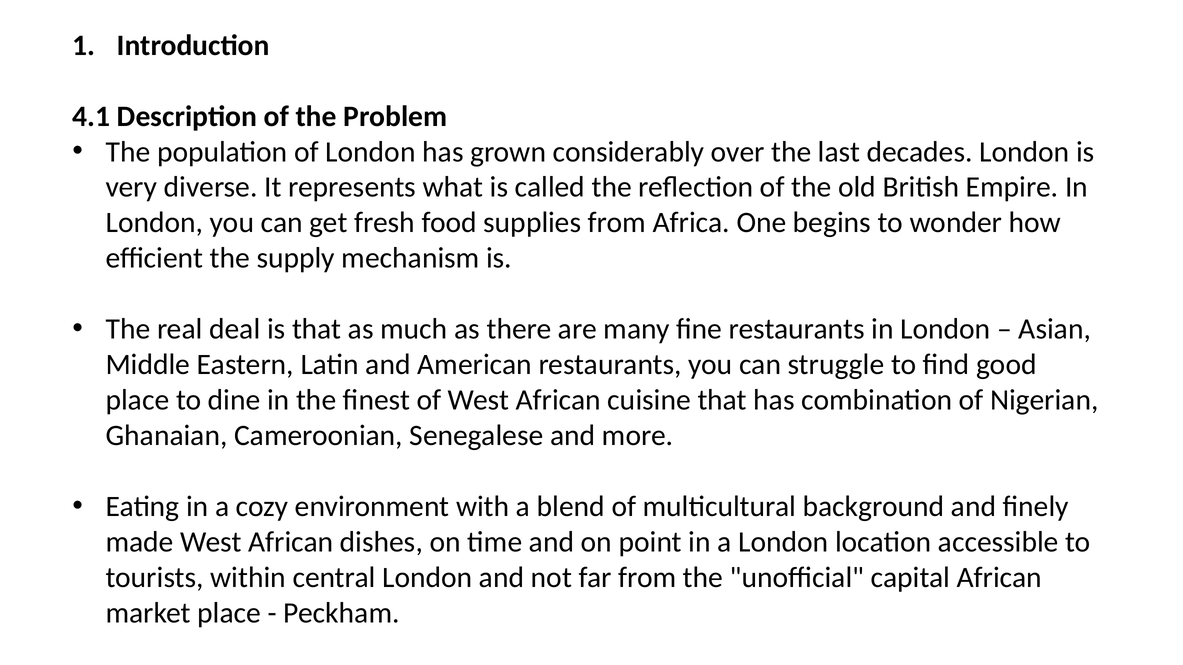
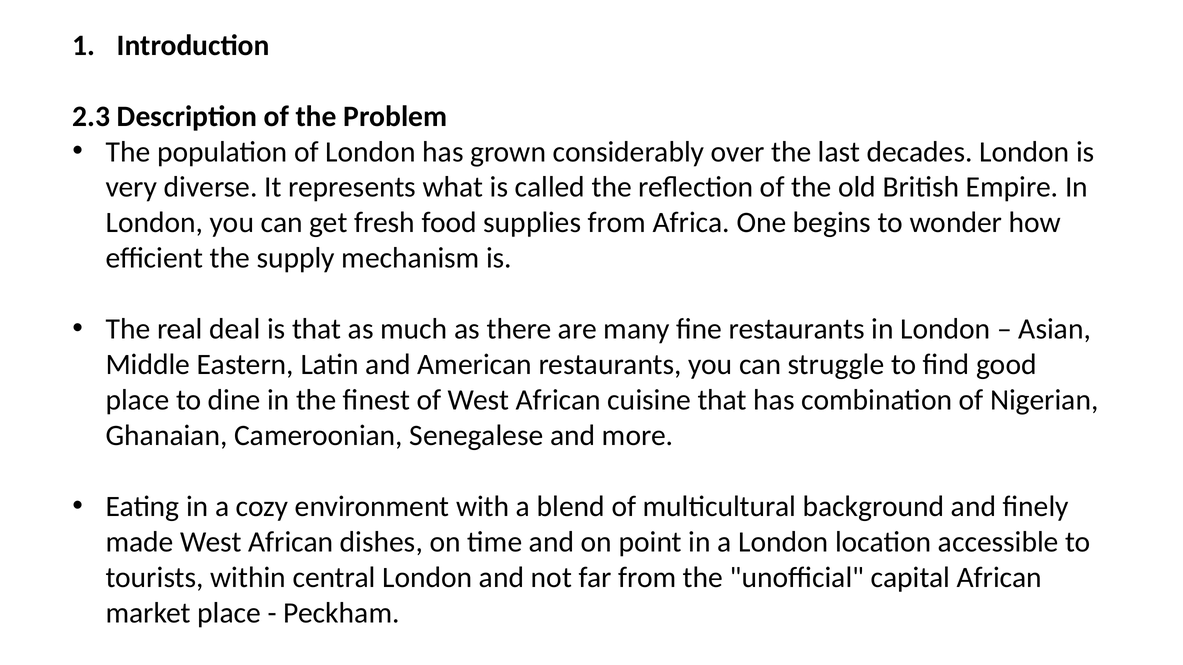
4.1: 4.1 -> 2.3 (91, 116)
